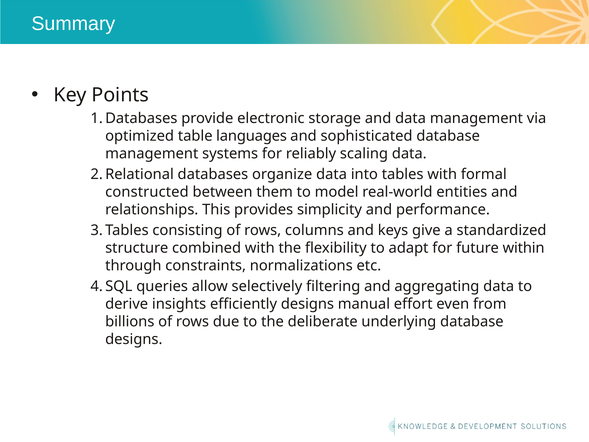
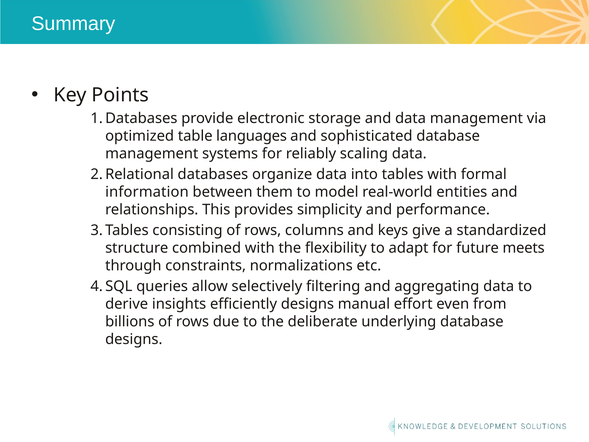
constructed: constructed -> information (147, 192)
within: within -> meets (524, 248)
